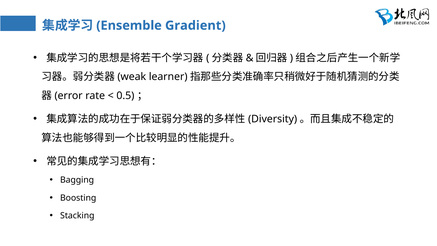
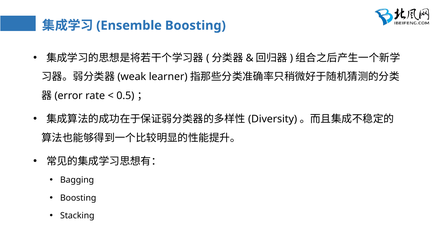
Gradient: Gradient -> Boosting (195, 26)
